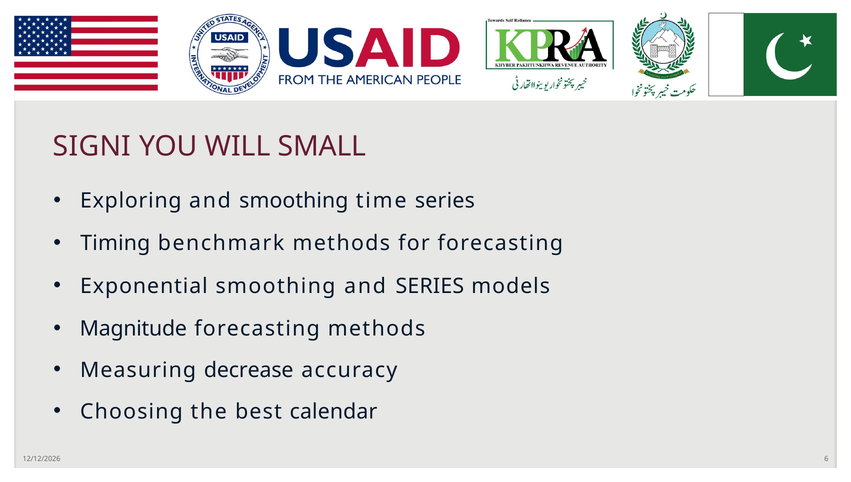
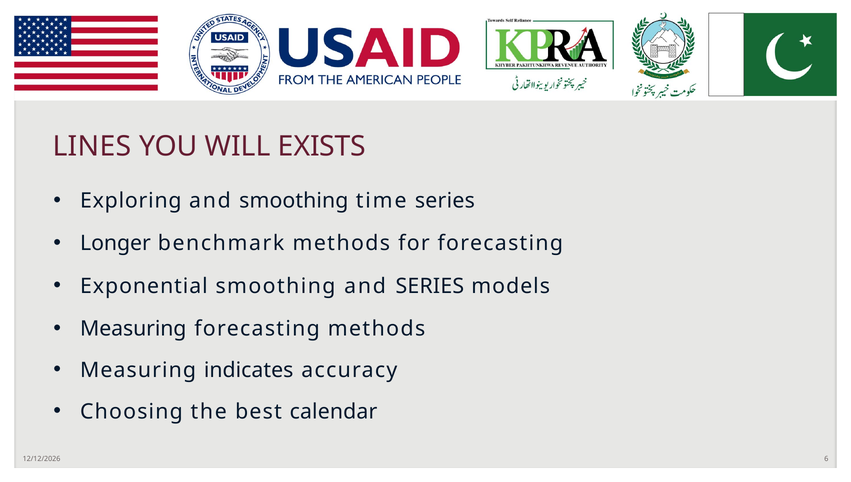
SIGNI: SIGNI -> LINES (92, 147)
SMALL: SMALL -> EXISTS (322, 147)
Timing: Timing -> Longer (115, 244)
Magnitude: Magnitude -> Measuring (133, 329)
decrease: decrease -> indicates (249, 370)
